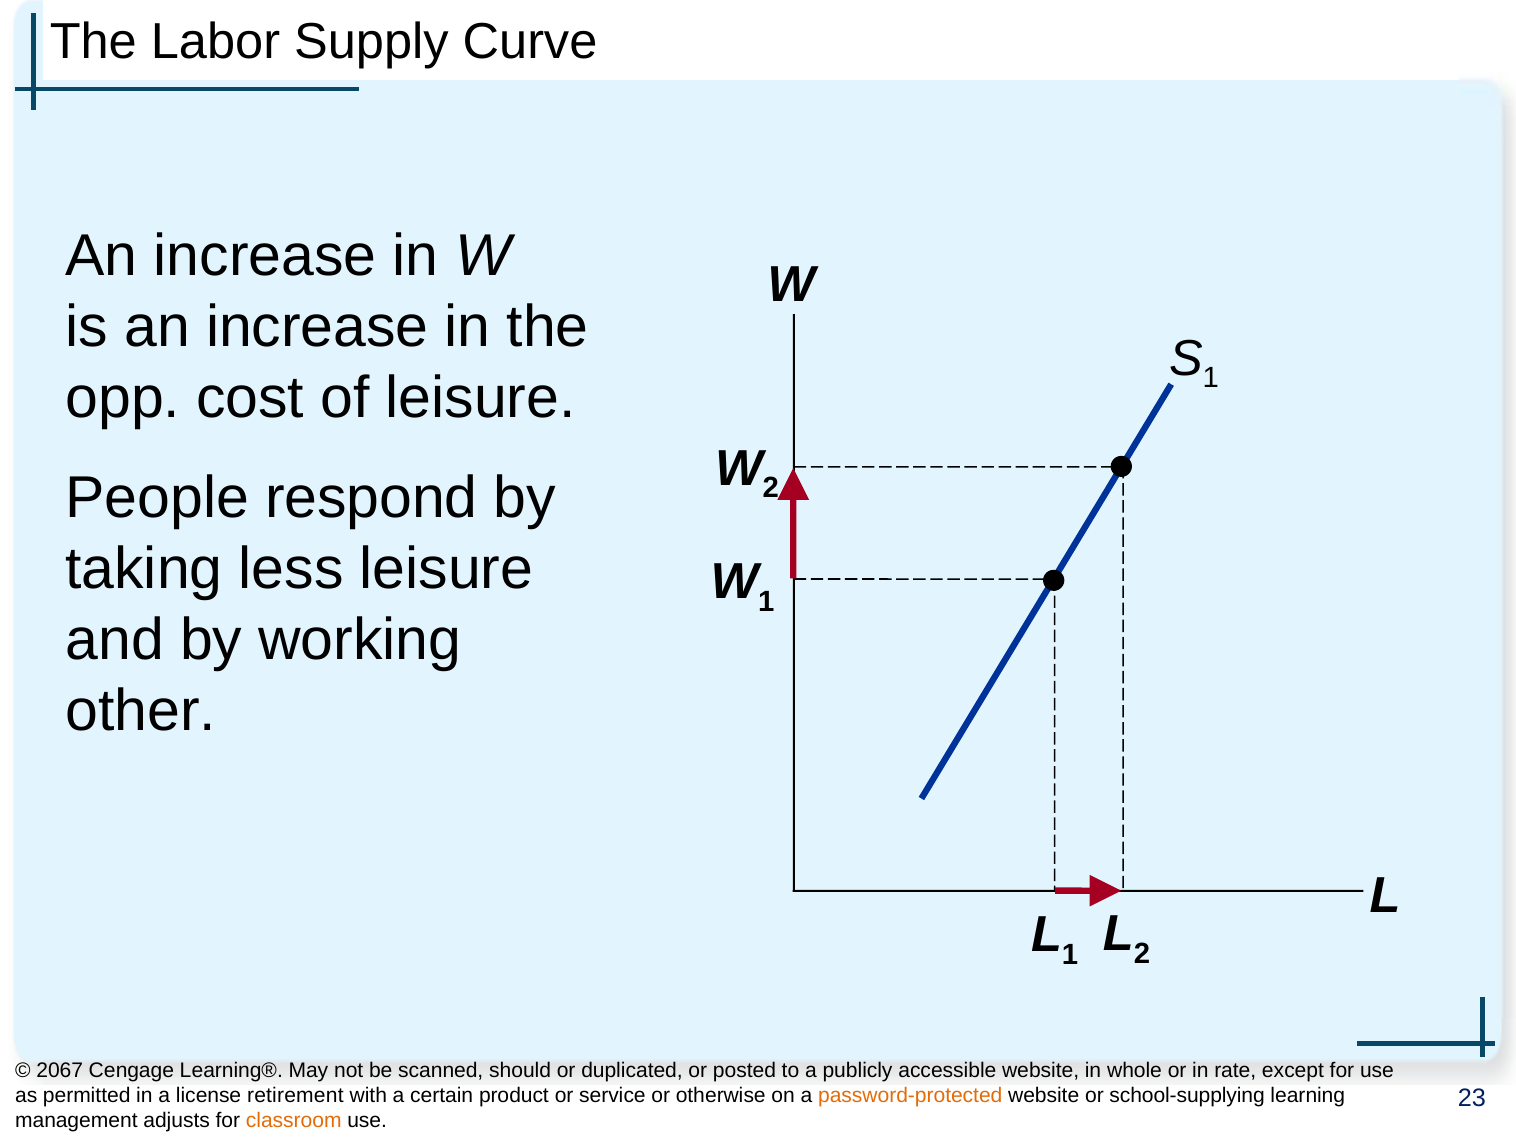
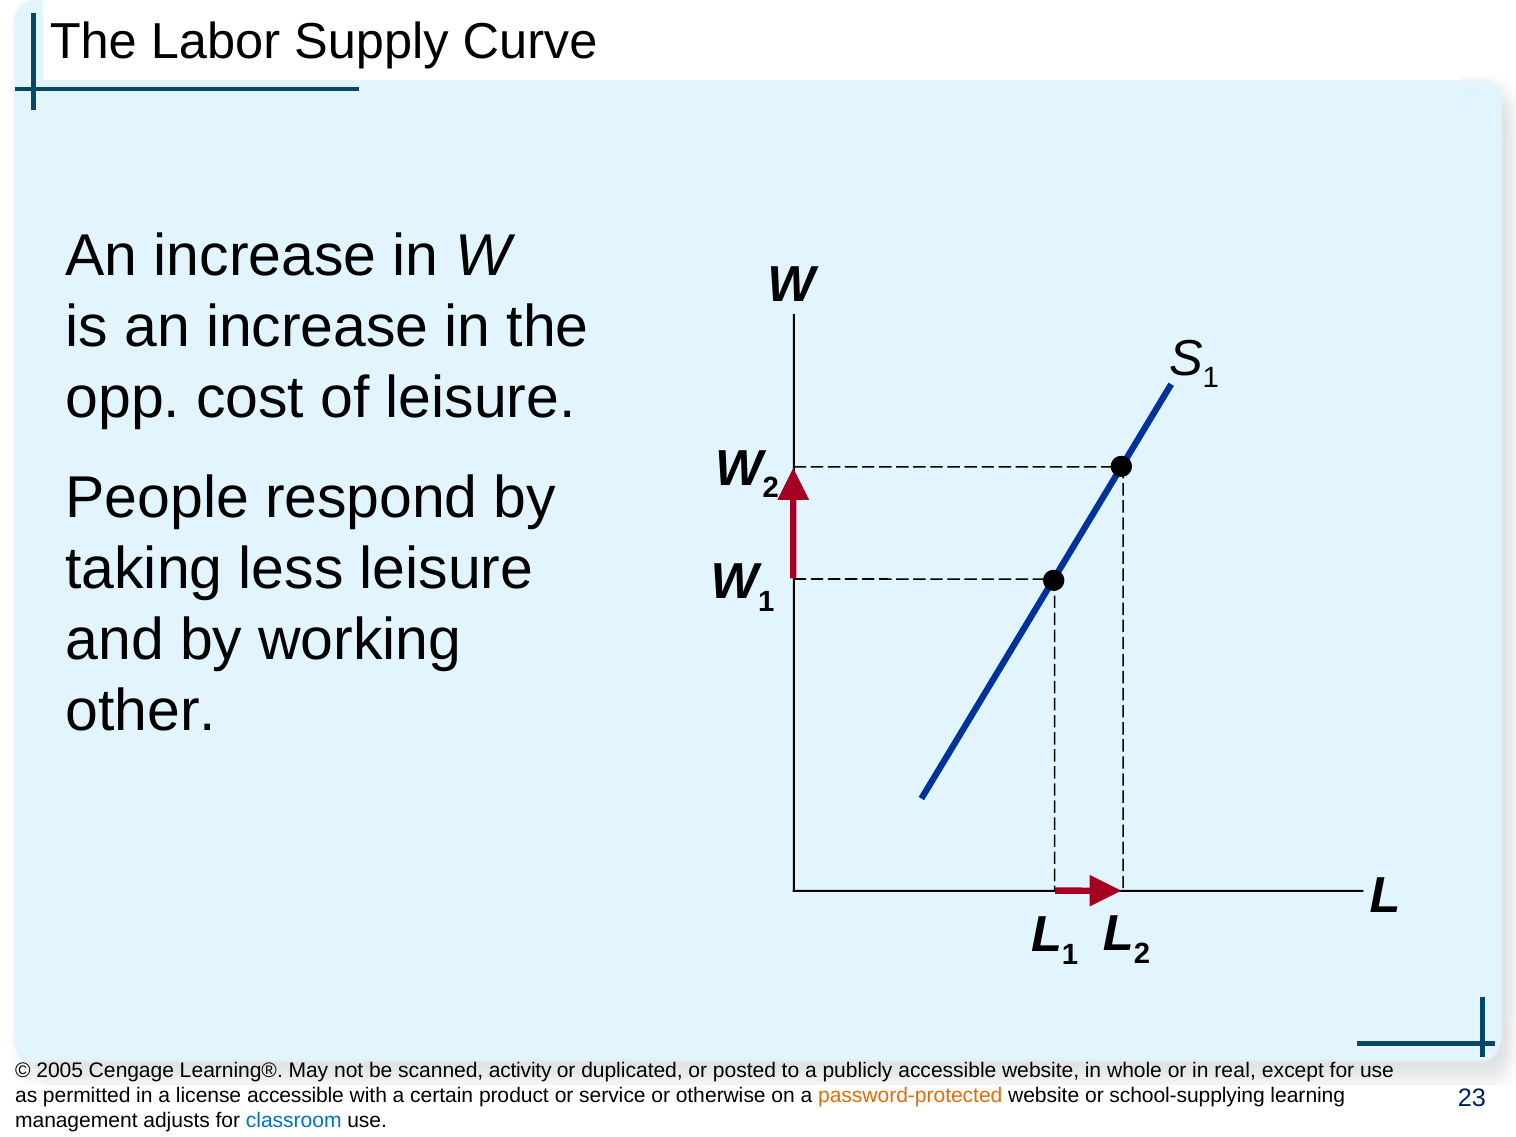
2067: 2067 -> 2005 (60, 1070)
should: should -> activity (520, 1070)
rate: rate -> real (1235, 1070)
license retirement: retirement -> accessible (296, 1096)
classroom colour: orange -> blue (294, 1121)
